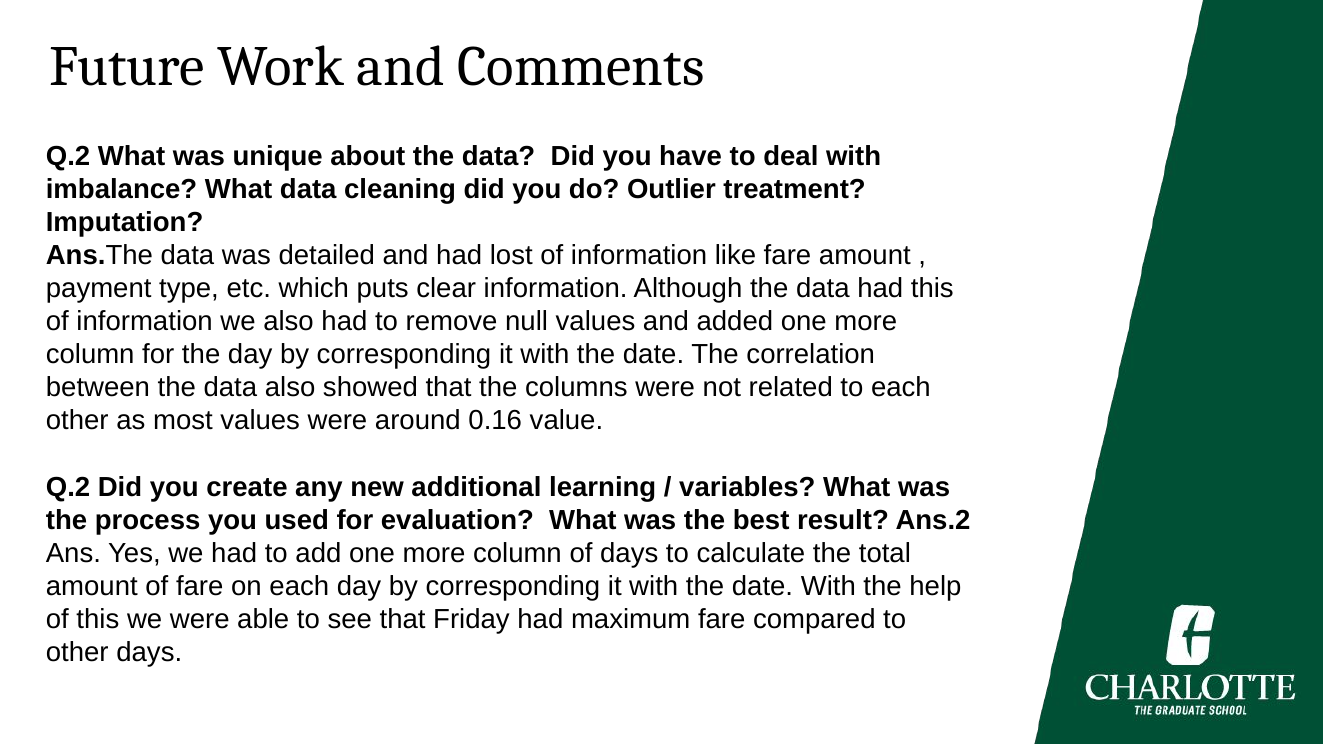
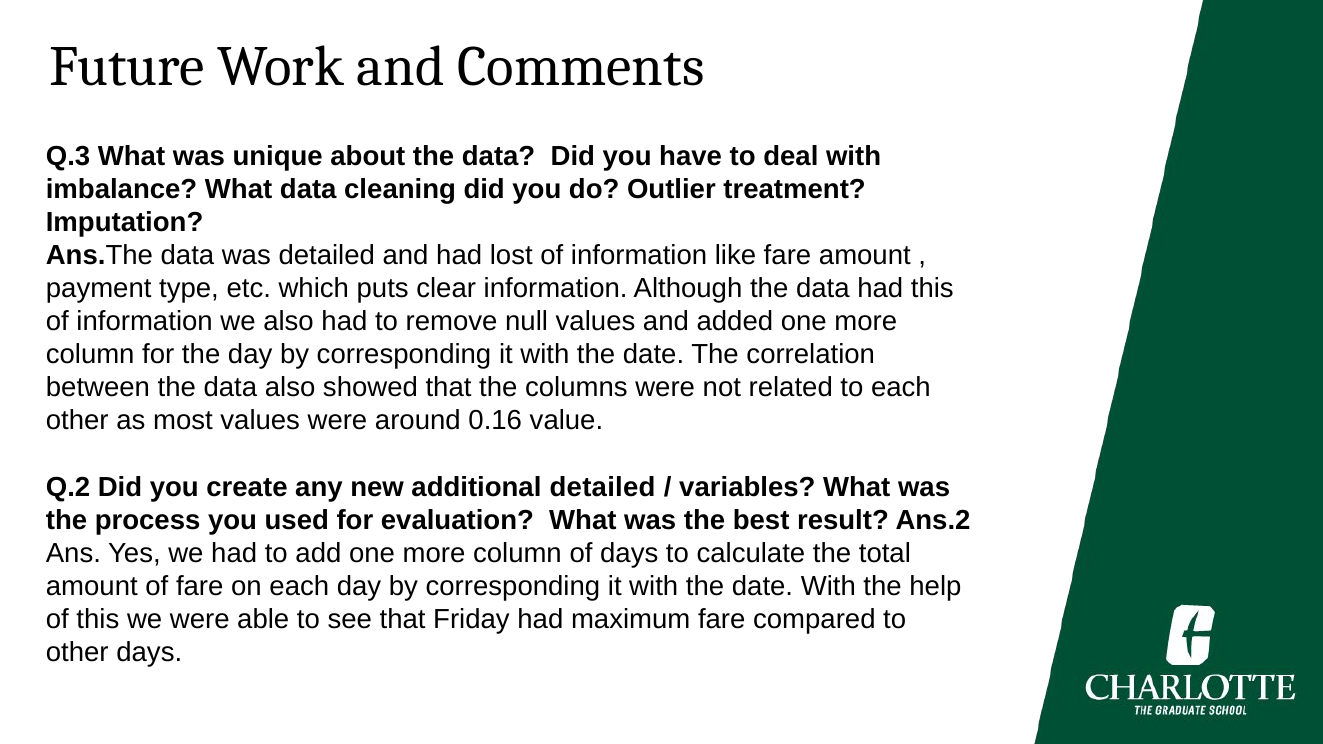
Q.2: Q.2 -> Q.3 (68, 156)
additional learning: learning -> detailed (603, 487)
